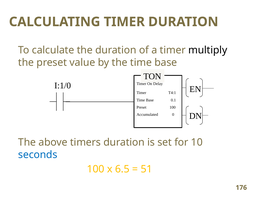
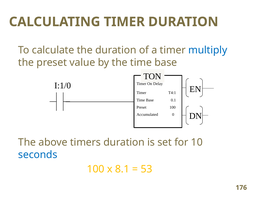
multiply colour: black -> blue (208, 50)
6.5: 6.5 -> 8.1 (122, 169)
51: 51 -> 53 (146, 169)
